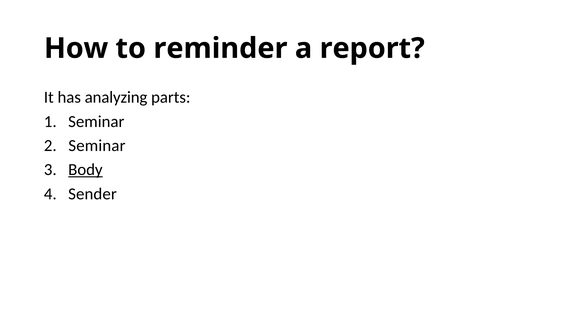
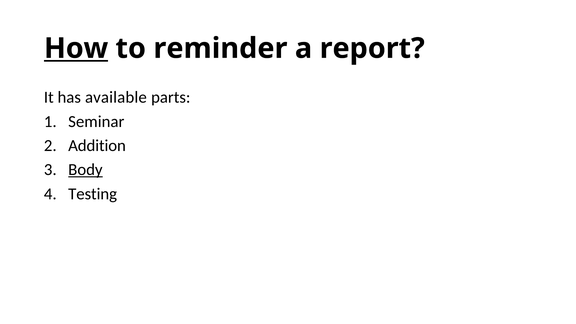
How underline: none -> present (76, 48)
analyzing: analyzing -> available (116, 97)
Seminar: Seminar -> Addition (97, 146)
Sender: Sender -> Testing (93, 194)
